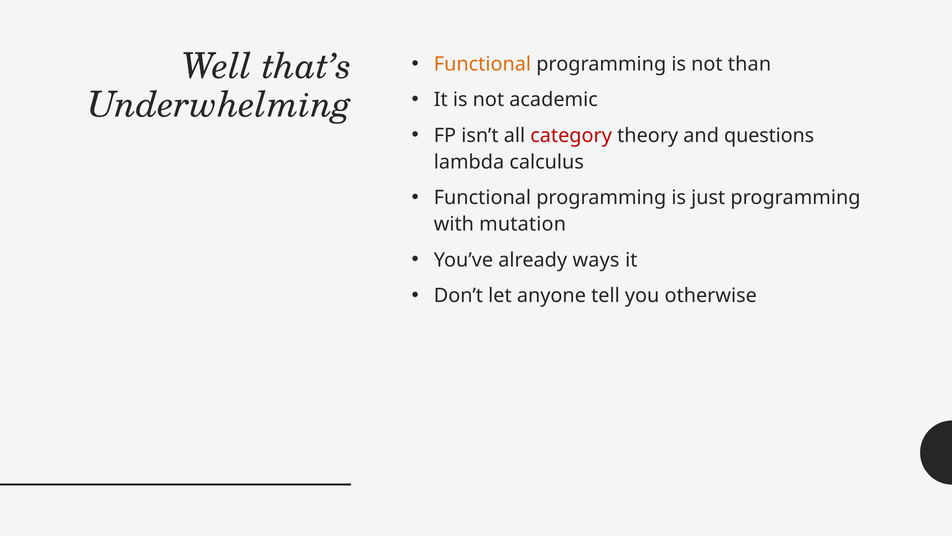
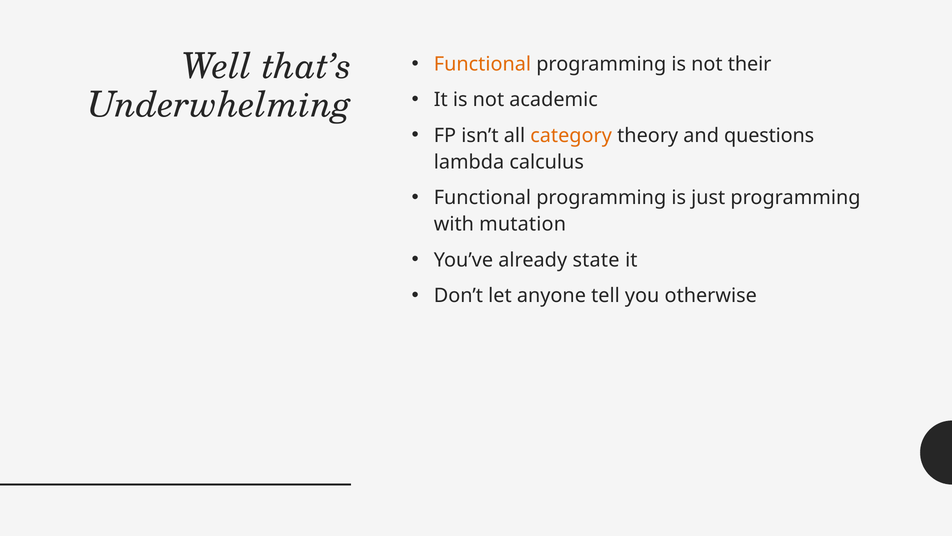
than: than -> their (750, 64)
category colour: red -> orange (571, 135)
ways: ways -> state (596, 260)
